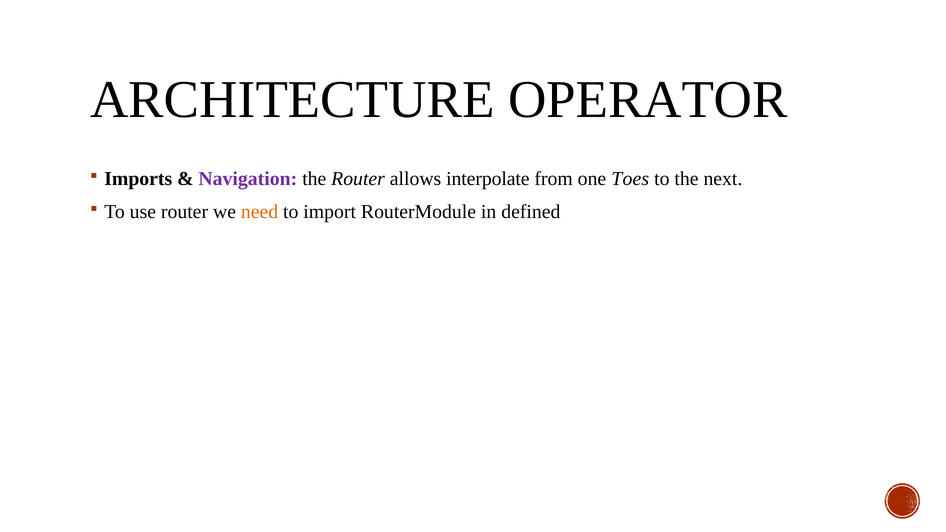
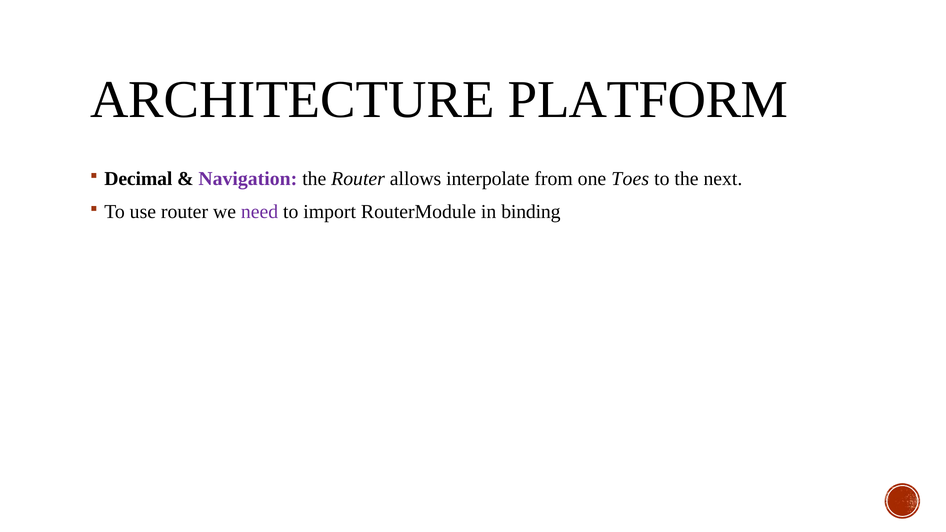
OPERATOR: OPERATOR -> PLATFORM (648, 100)
Imports: Imports -> Decimal (138, 179)
need colour: orange -> purple (260, 212)
defined: defined -> binding (531, 212)
